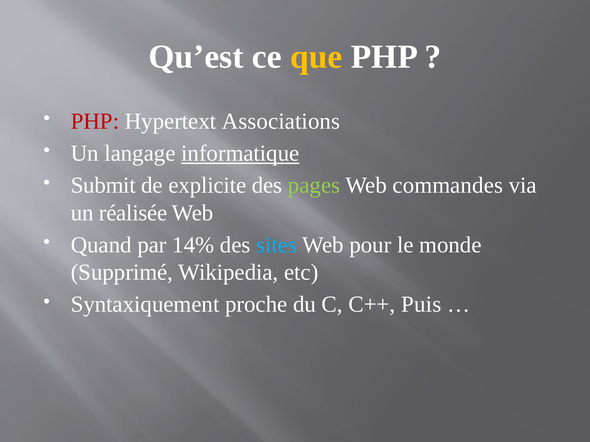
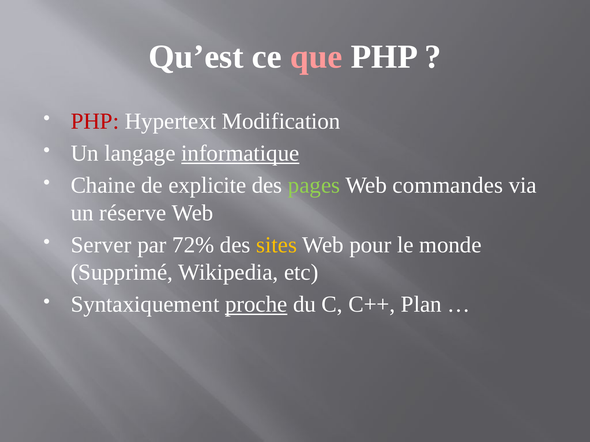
que colour: yellow -> pink (316, 57)
Associations: Associations -> Modification (281, 121)
Submit: Submit -> Chaine (103, 186)
réalisée: réalisée -> réserve (133, 213)
Quand: Quand -> Server (101, 245)
14%: 14% -> 72% (193, 245)
sites colour: light blue -> yellow (277, 245)
proche underline: none -> present (256, 305)
Puis: Puis -> Plan (421, 305)
